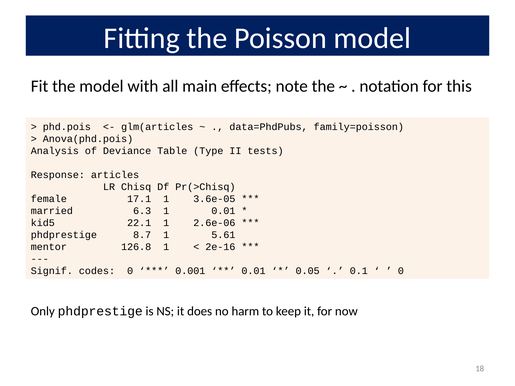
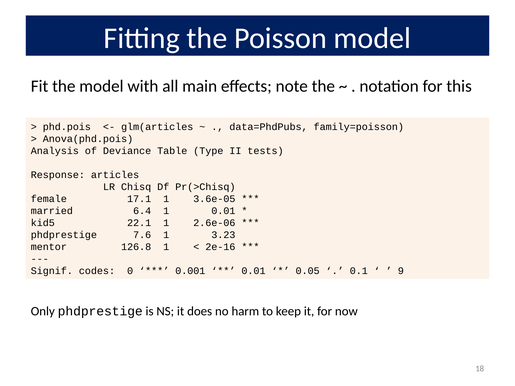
6.3: 6.3 -> 6.4 (142, 211)
8.7: 8.7 -> 7.6 (142, 235)
5.61: 5.61 -> 3.23 (223, 235)
0: 0 -> 9 (401, 271)
